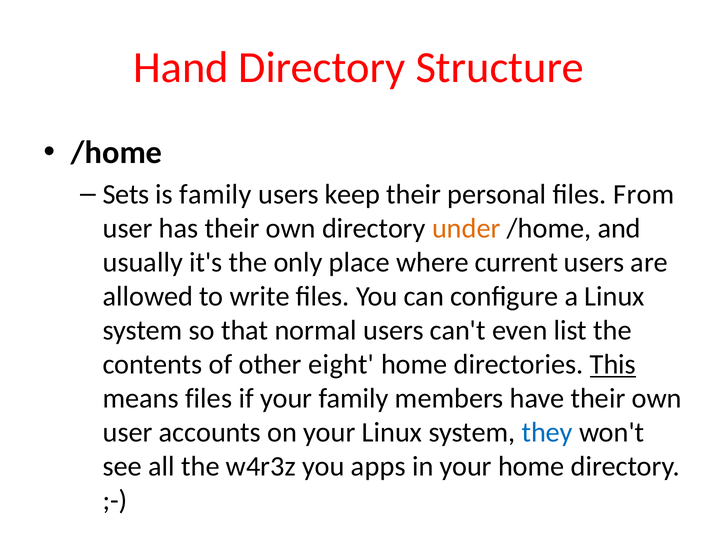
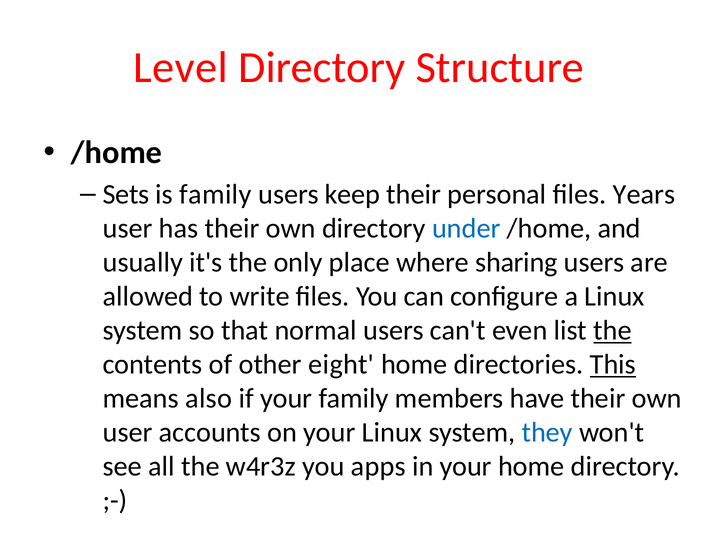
Hand: Hand -> Level (181, 68)
From: From -> Years (644, 195)
under colour: orange -> blue (466, 229)
current: current -> sharing (516, 263)
the underline: none -> present (612, 330)
means files: files -> also (209, 398)
